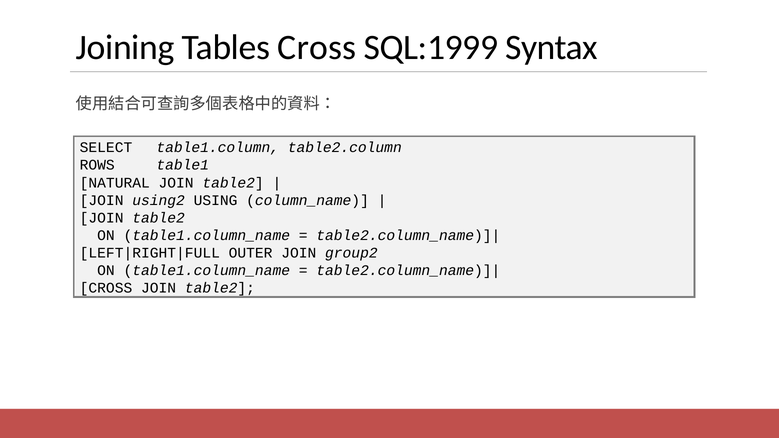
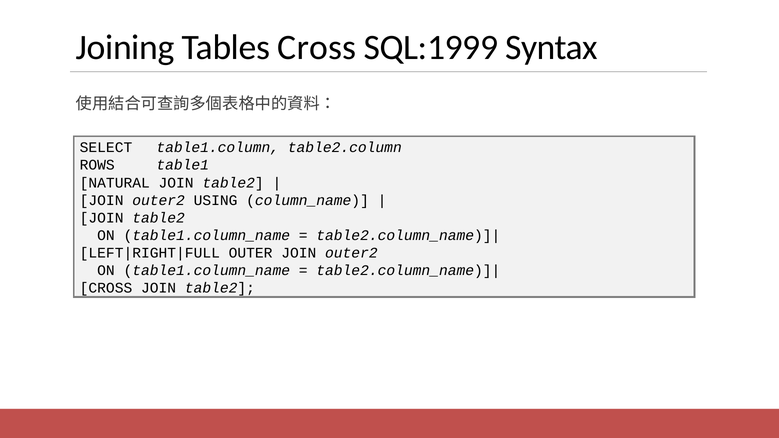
using2: using2 -> outer2 (159, 200)
OUTER JOIN group2: group2 -> outer2 (351, 253)
